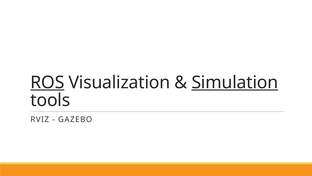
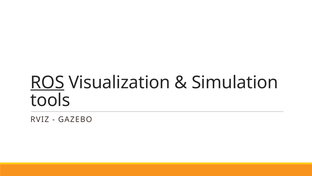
Simulation underline: present -> none (235, 82)
